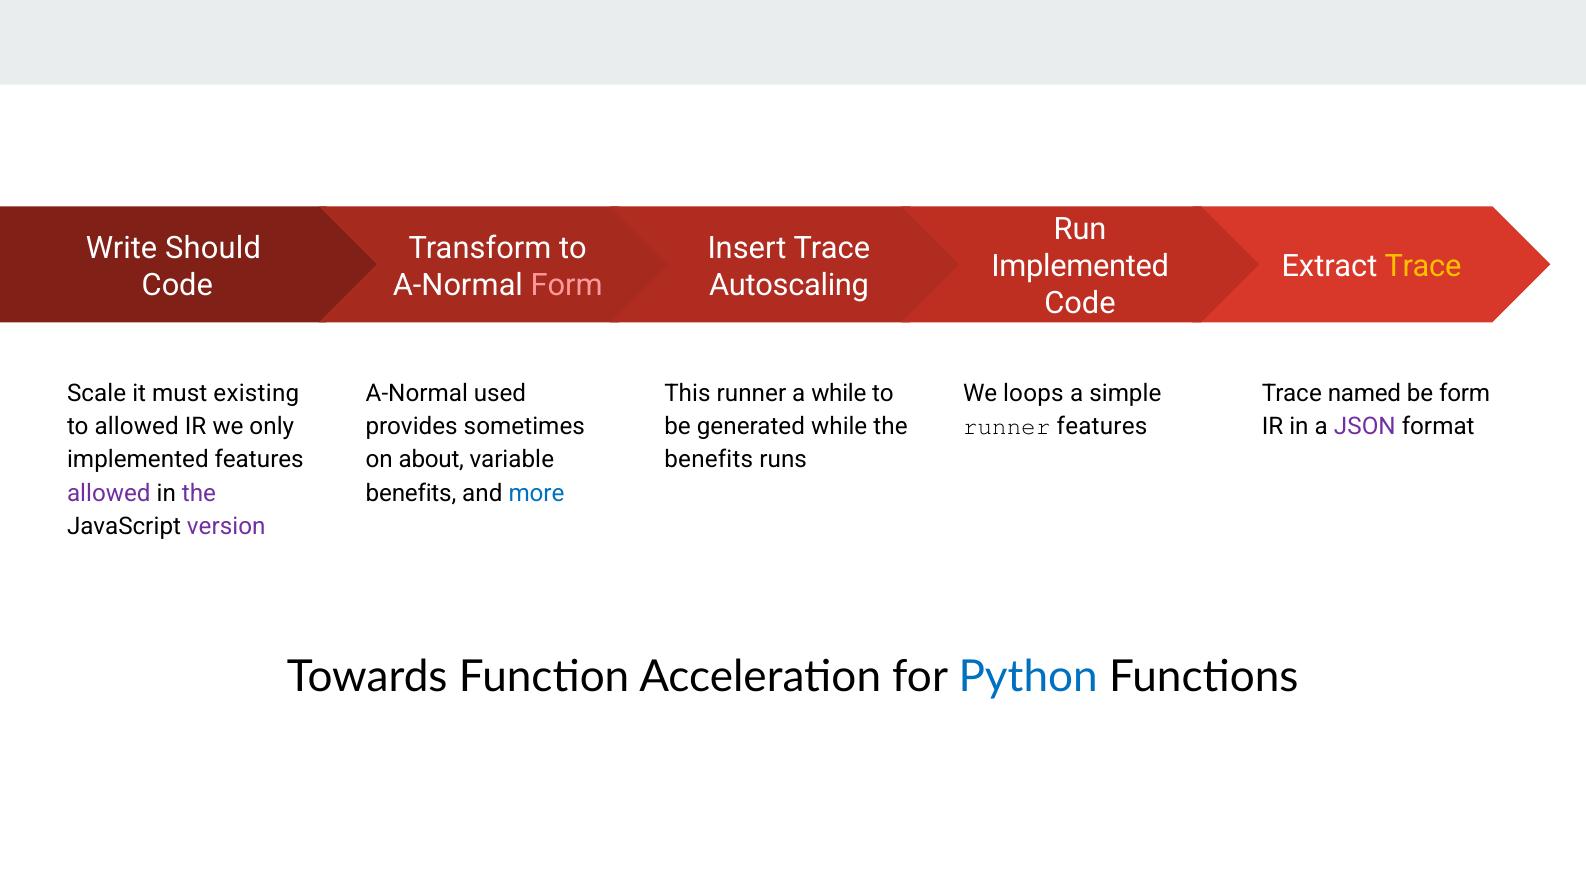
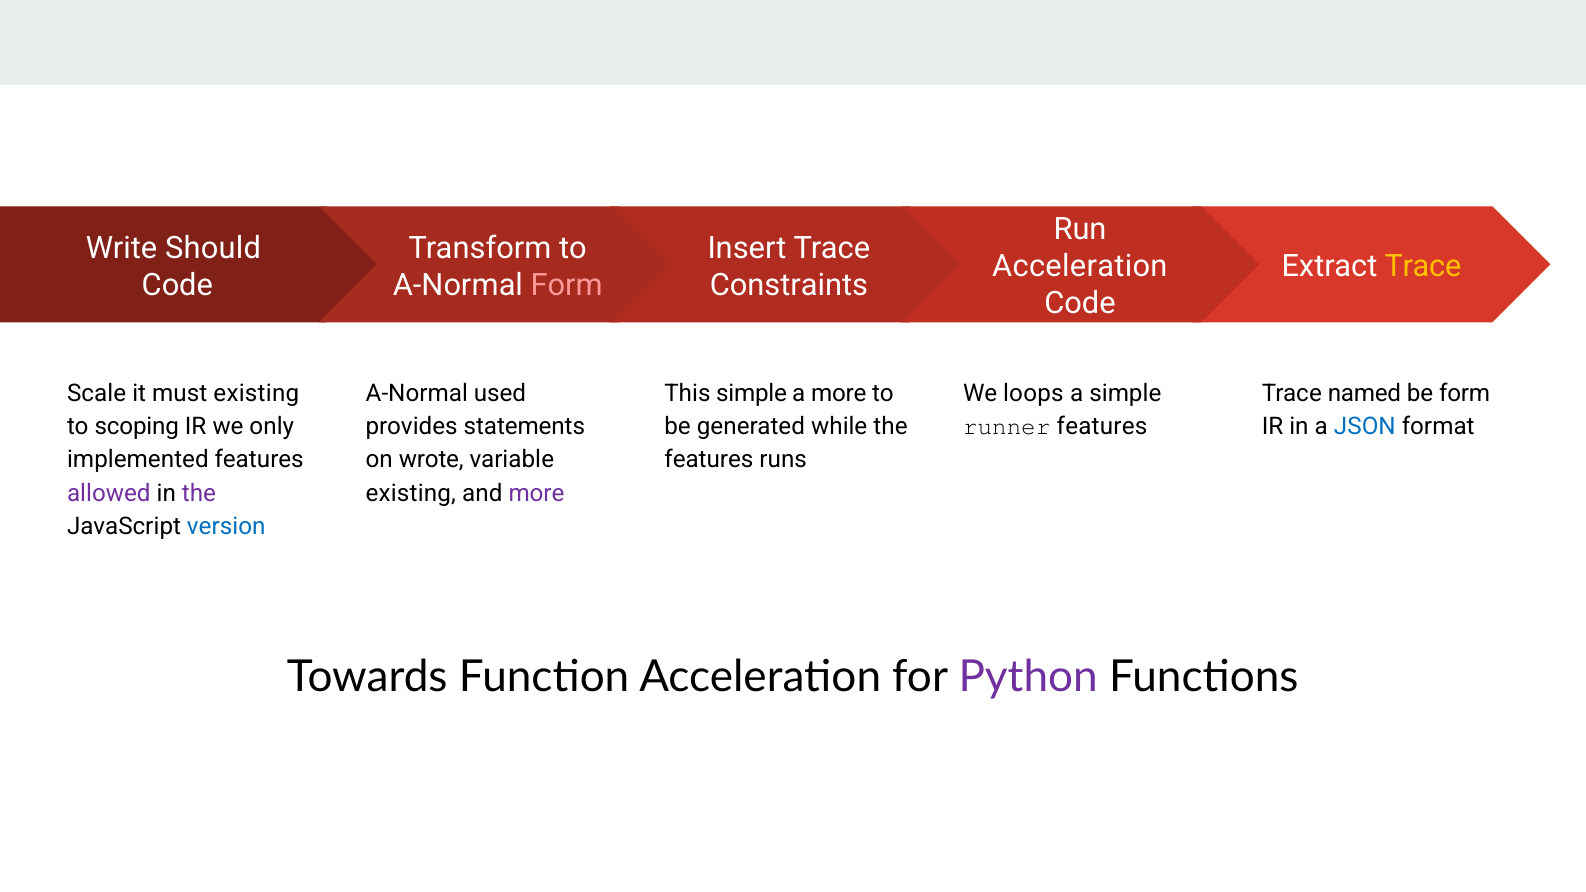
Implemented: Implemented -> Acceleration (1080, 266)
Autoscaling: Autoscaling -> Constraints (789, 285)
This runner: runner -> simple (752, 393)
a while: while -> more (839, 393)
to allowed: allowed -> scoping (137, 427)
sometimes: sometimes -> statements (524, 427)
JSON colour: purple -> blue (1365, 427)
about: about -> wrote (431, 460)
benefits: benefits -> features (709, 460)
benefits: benefits -> existing (411, 493)
more colour: blue -> purple (536, 493)
version colour: purple -> blue (226, 527)
Python colour: blue -> purple (1028, 677)
